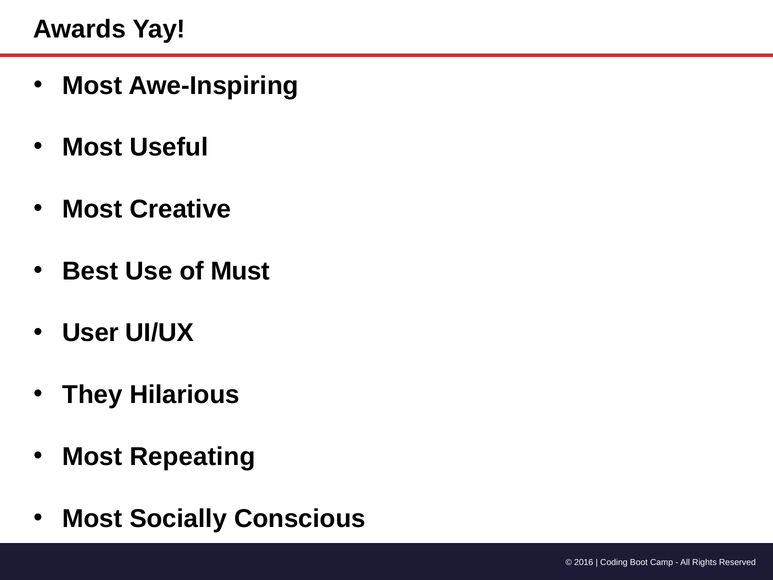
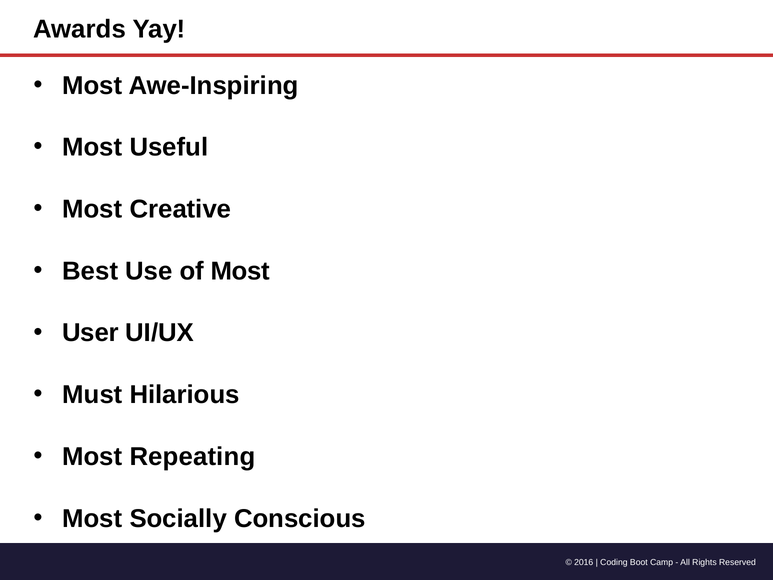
of Must: Must -> Most (240, 271)
They: They -> Must (92, 395)
